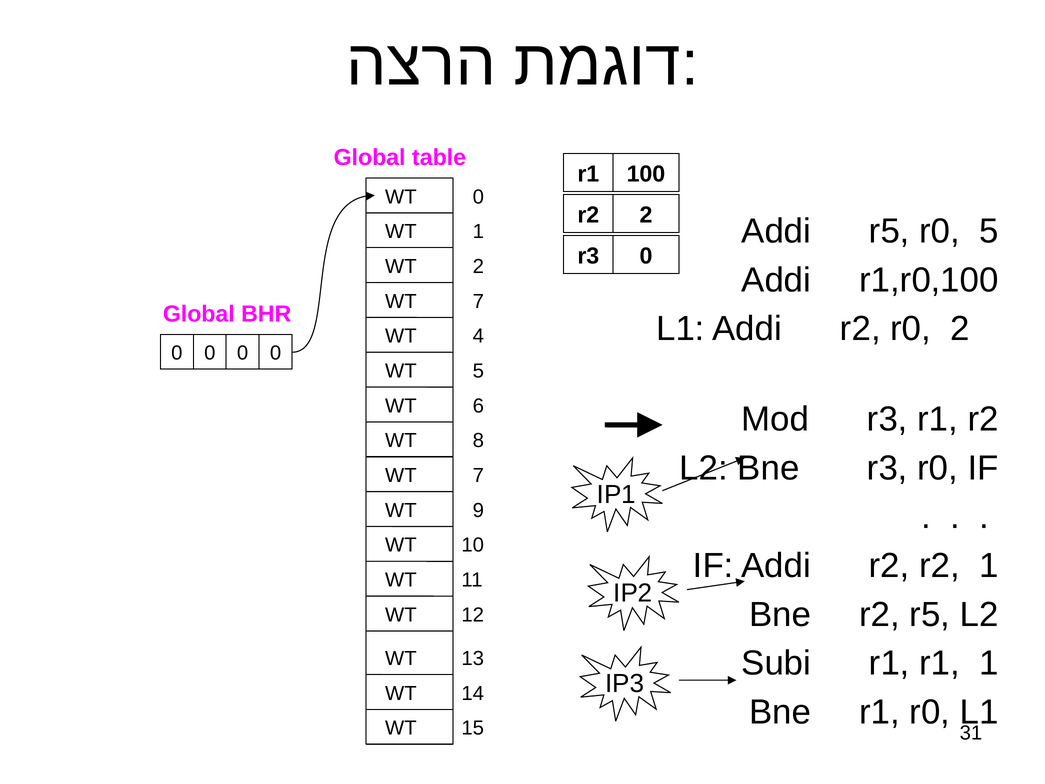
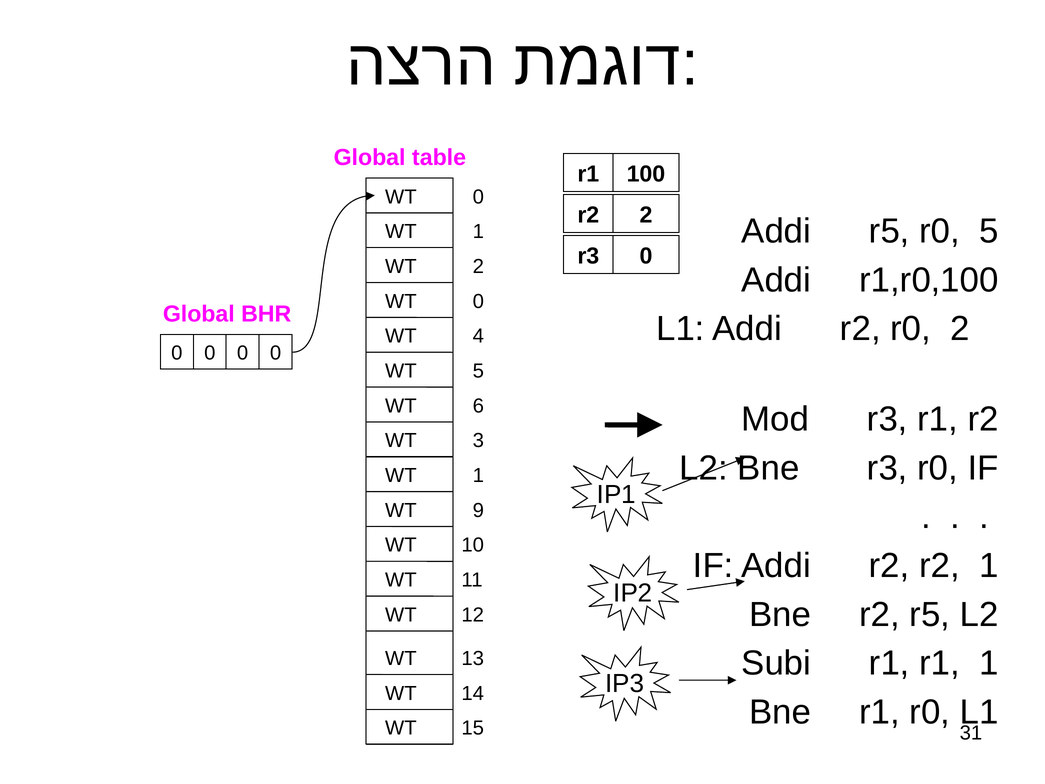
7: 7 -> 0 (478, 301)
8: 8 -> 3 (478, 441)
7: 7 -> 1 (478, 475)
